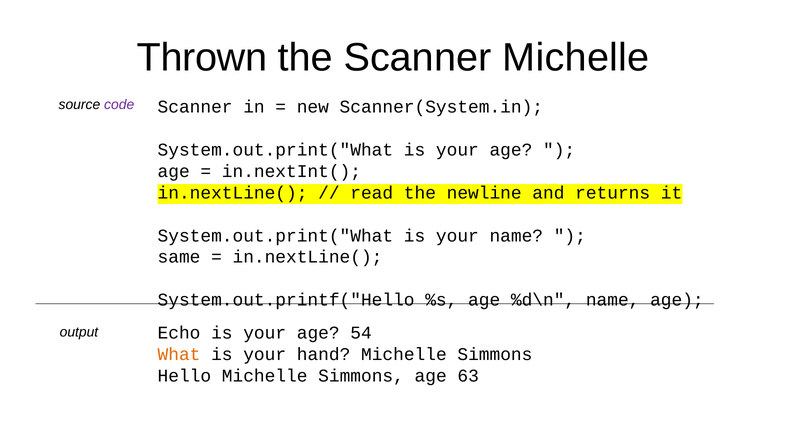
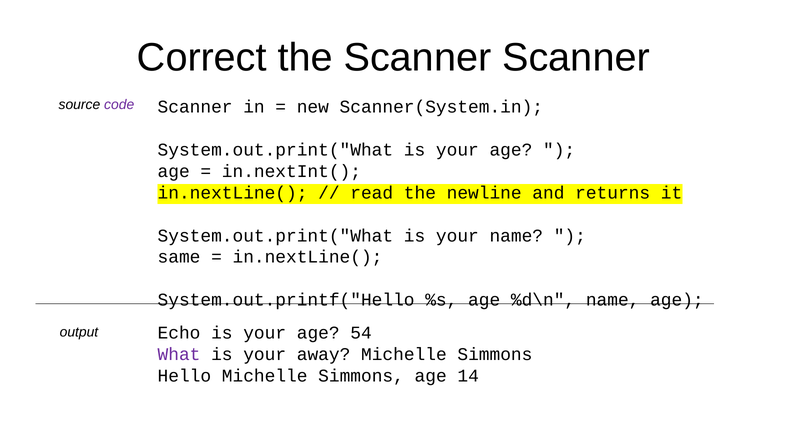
Thrown: Thrown -> Correct (202, 57)
the Scanner Michelle: Michelle -> Scanner (576, 57)
What colour: orange -> purple (179, 354)
hand: hand -> away (324, 354)
63: 63 -> 14 (468, 376)
